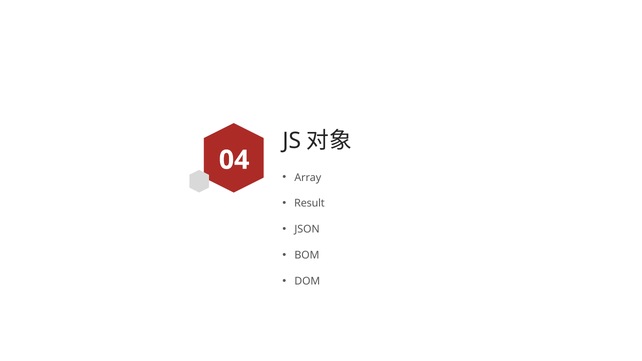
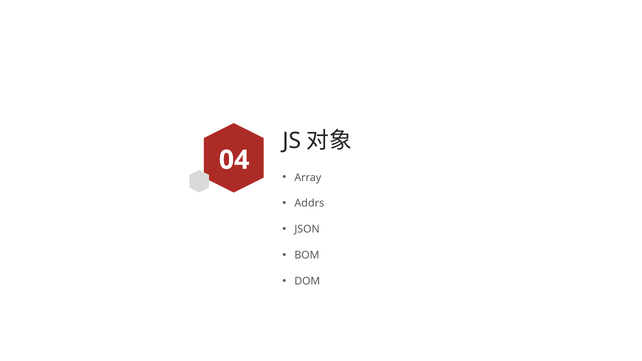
Result: Result -> Addrs (309, 203)
